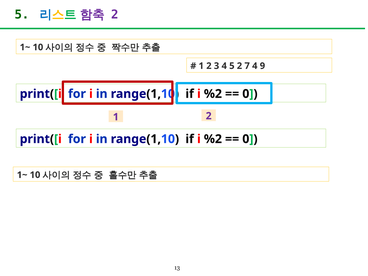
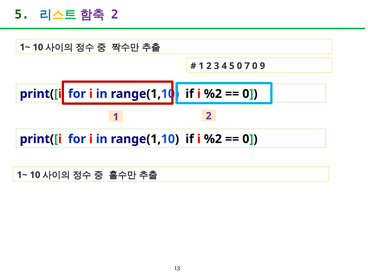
5 2: 2 -> 0 (239, 66)
7 4: 4 -> 0 (255, 66)
